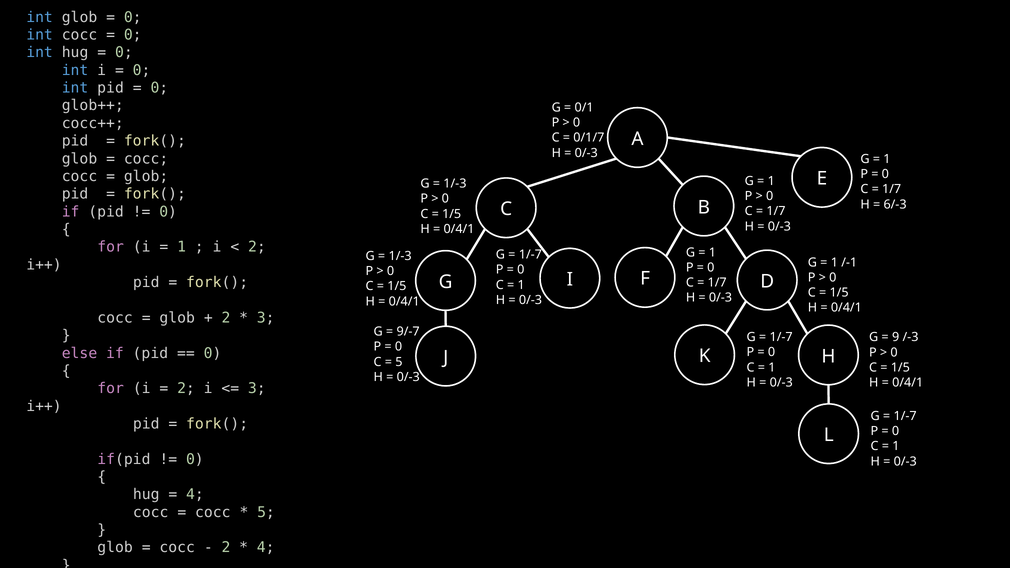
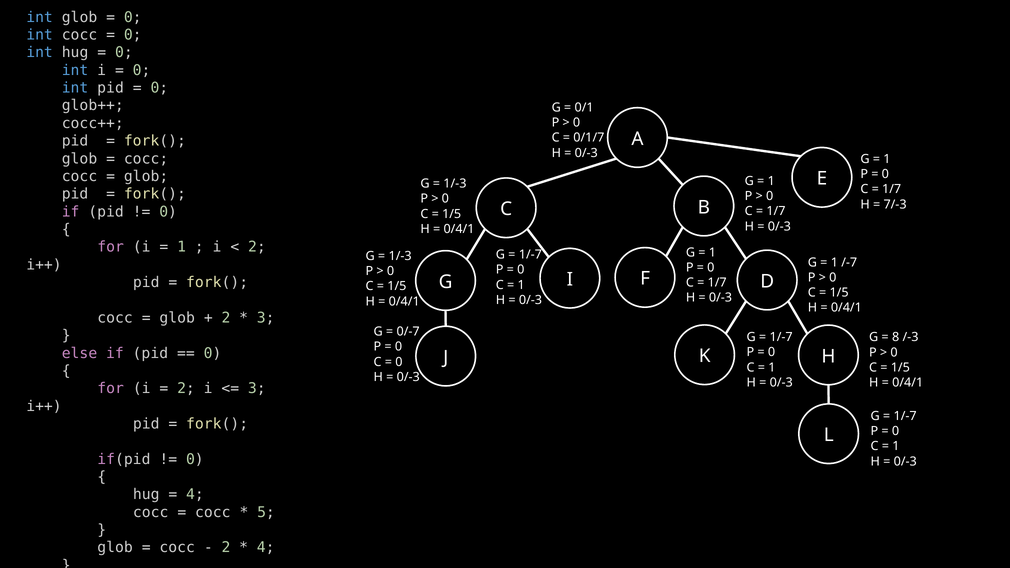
6/-3: 6/-3 -> 7/-3 (895, 205)
/-1: /-1 -> /-7 (849, 262)
9/-7: 9/-7 -> 0/-7 (408, 332)
9: 9 -> 8 (896, 337)
5: 5 -> 0 (399, 362)
